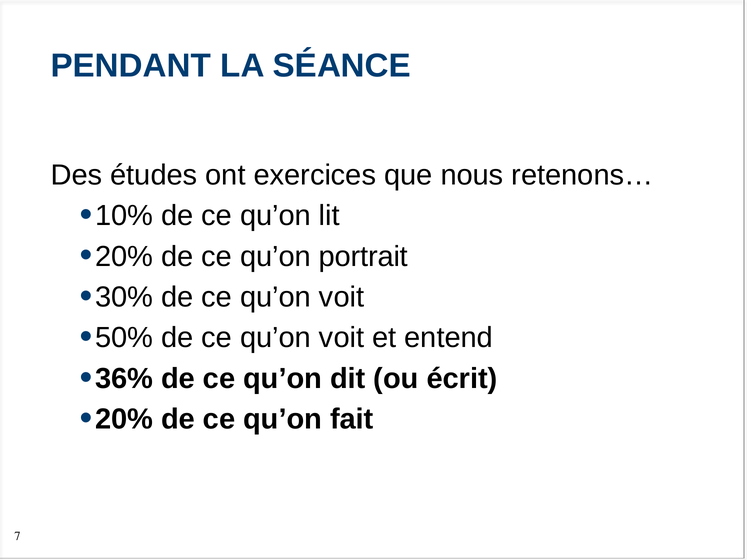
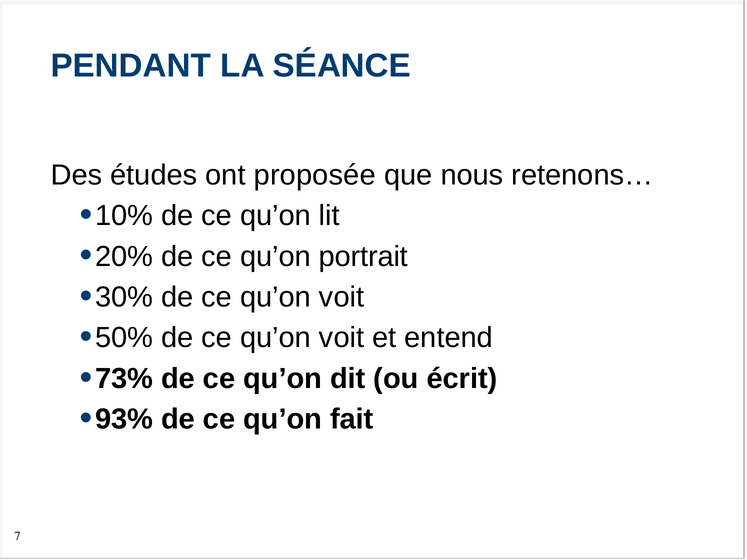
exercices: exercices -> proposée (315, 175)
36%: 36% -> 73% (124, 379)
20%: 20% -> 93% (124, 419)
